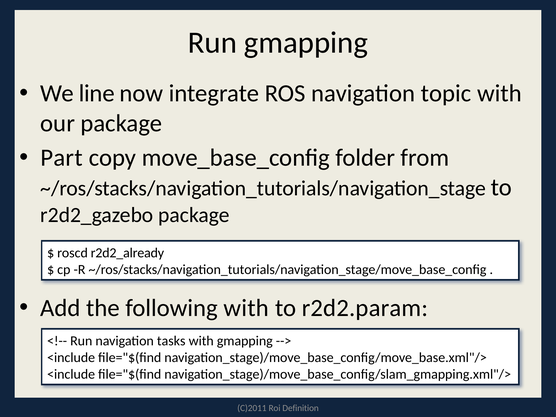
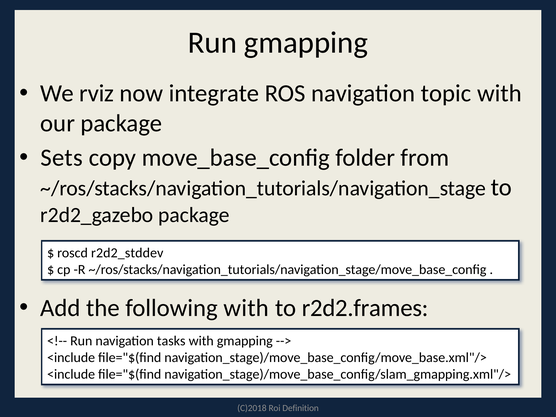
line: line -> rviz (97, 94)
Part: Part -> Sets (62, 158)
r2d2_already: r2d2_already -> r2d2_stddev (127, 253)
r2d2.param: r2d2.param -> r2d2.frames (365, 308)
C)2011: C)2011 -> C)2018 (252, 408)
